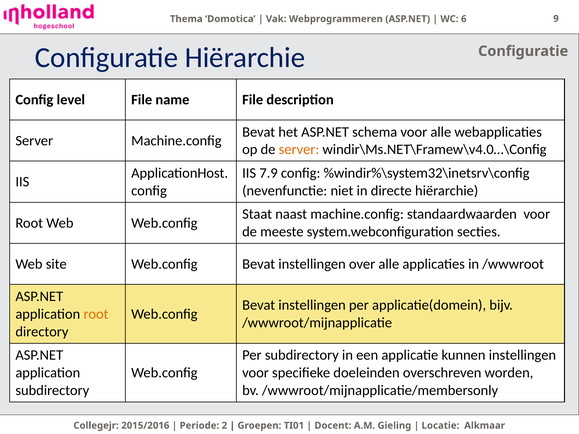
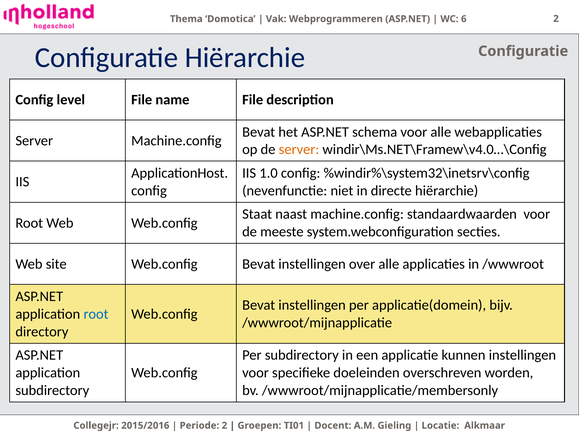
9: 9 -> 2 (556, 19)
7.9: 7.9 -> 1.0 (269, 173)
root colour: orange -> blue (96, 314)
